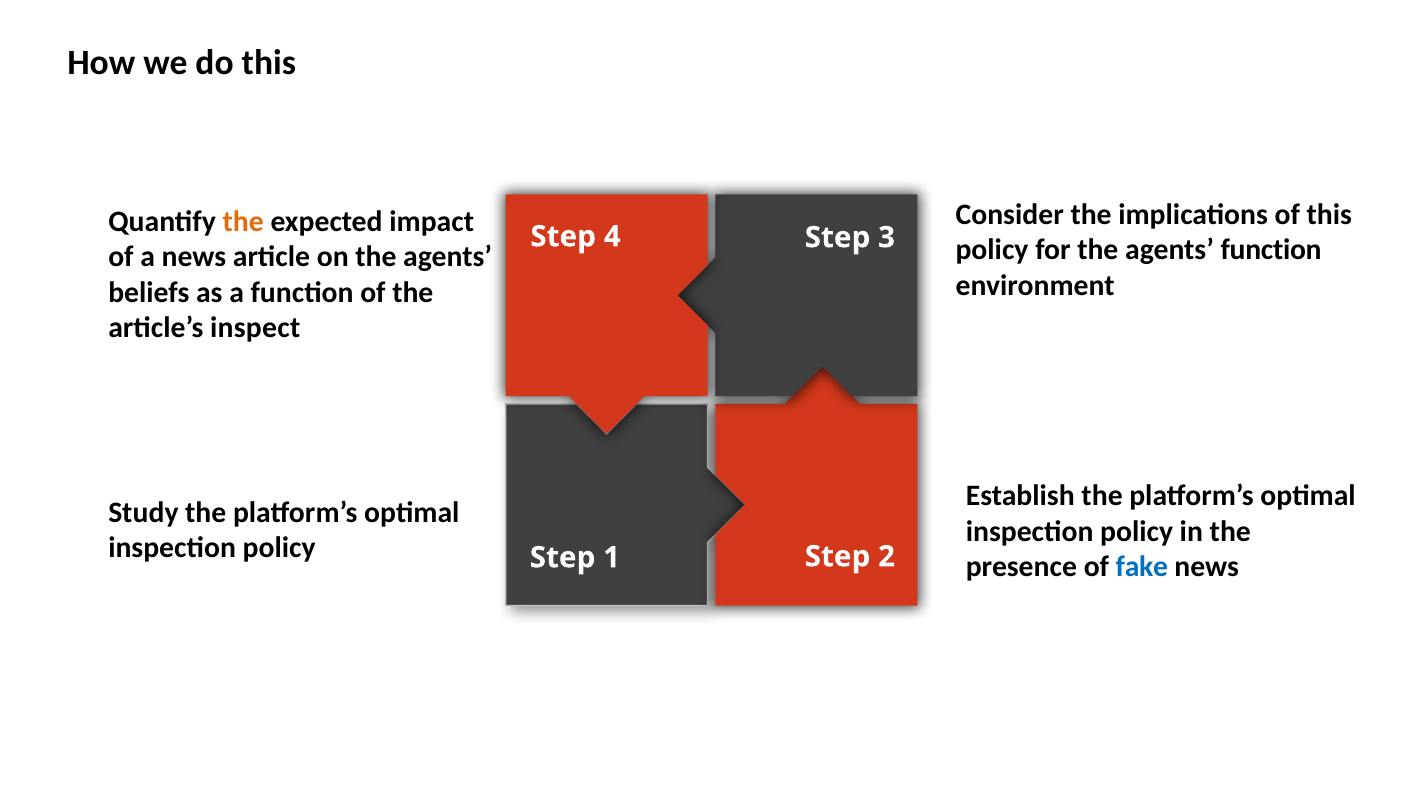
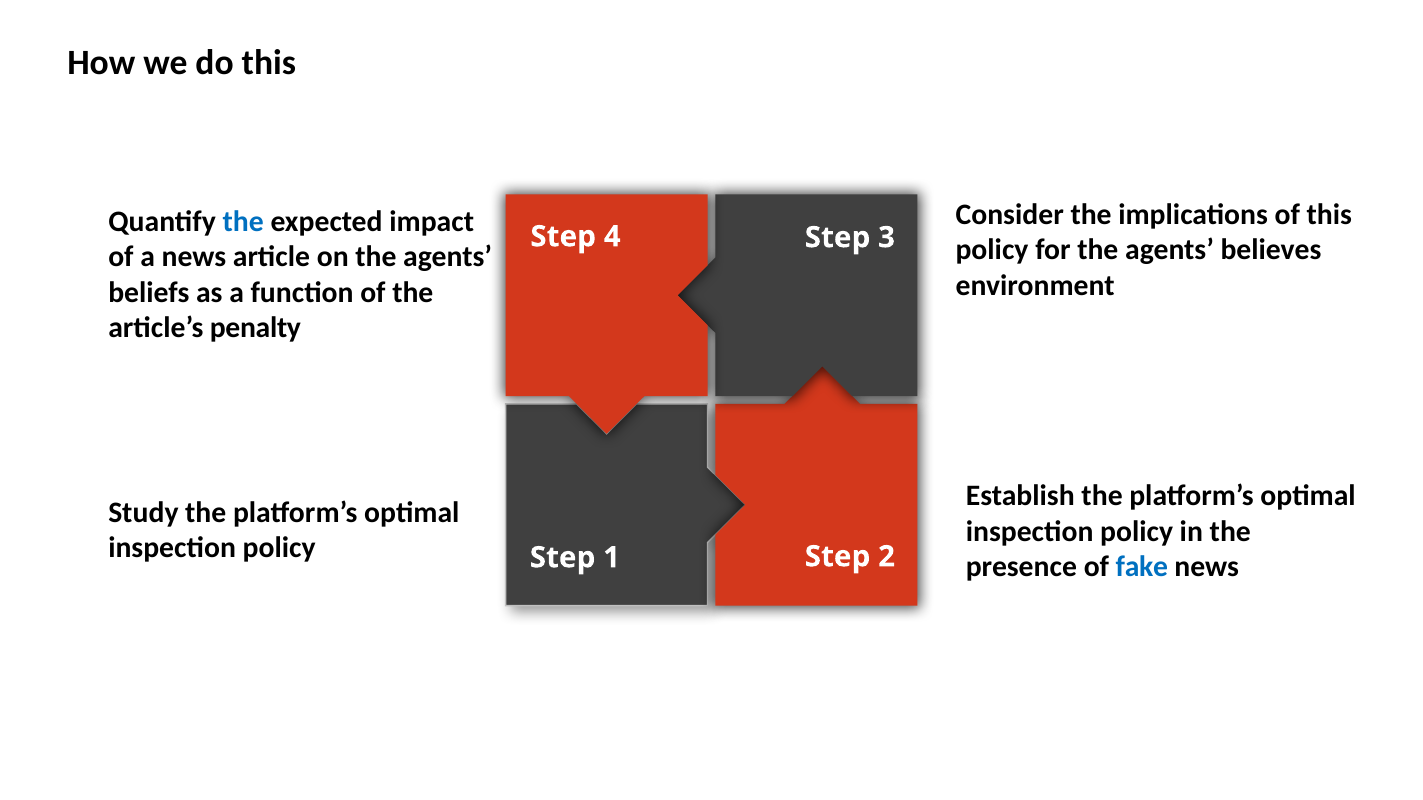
the colour: orange -> blue (243, 222)
agents function: function -> believes (1271, 250)
inspect: inspect -> penalty (255, 328)
